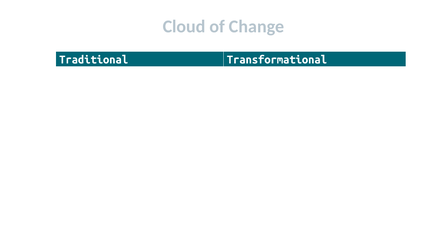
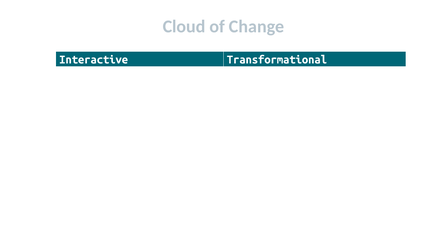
Traditional: Traditional -> Interactive (94, 60)
